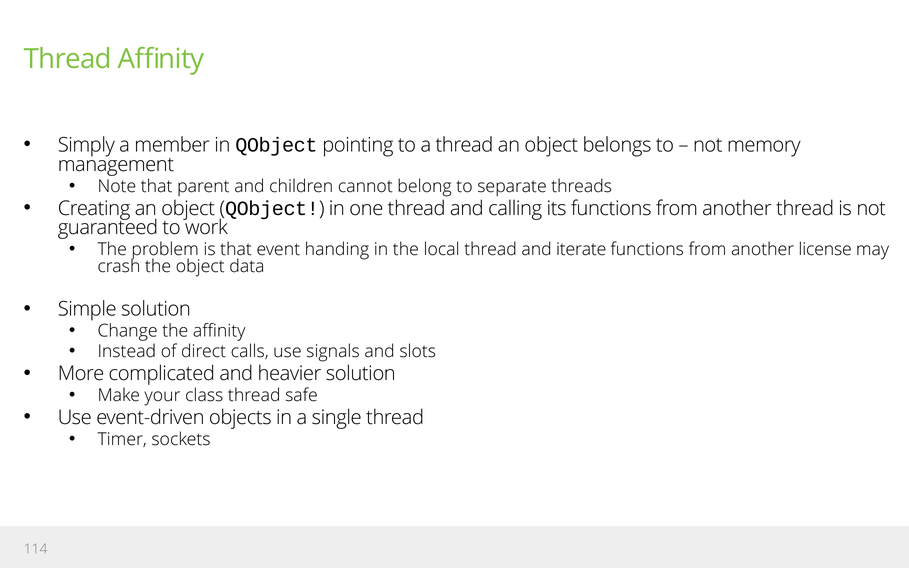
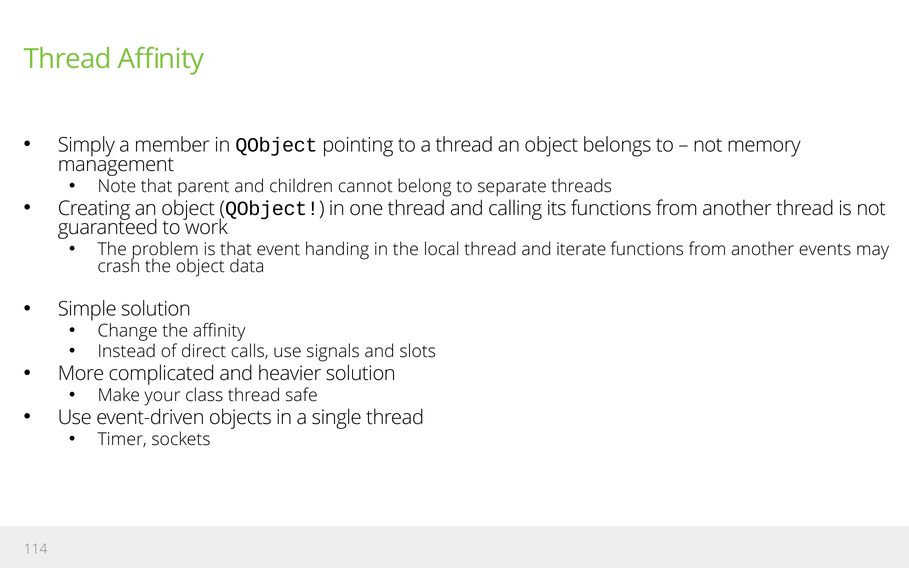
license: license -> events (825, 250)
